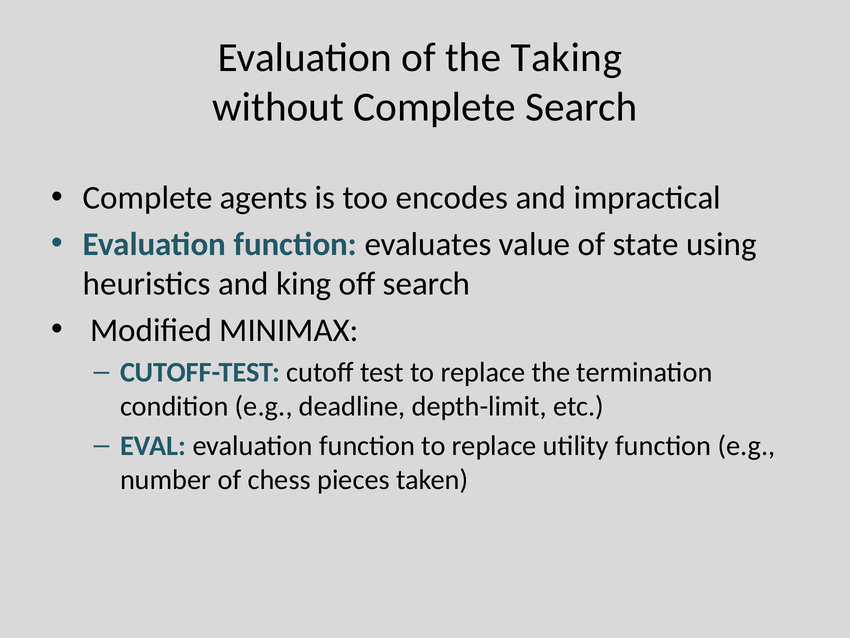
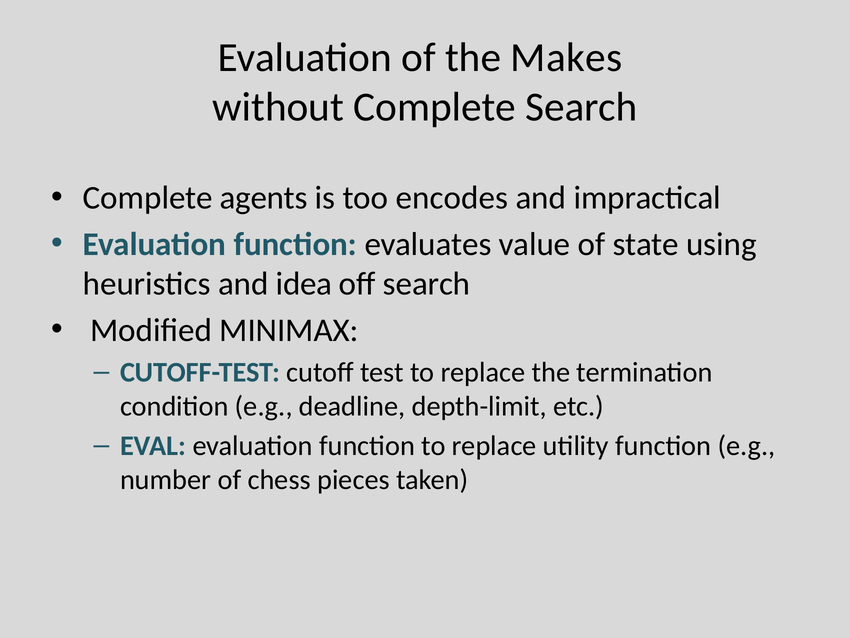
Taking: Taking -> Makes (566, 57)
king: king -> idea (304, 284)
